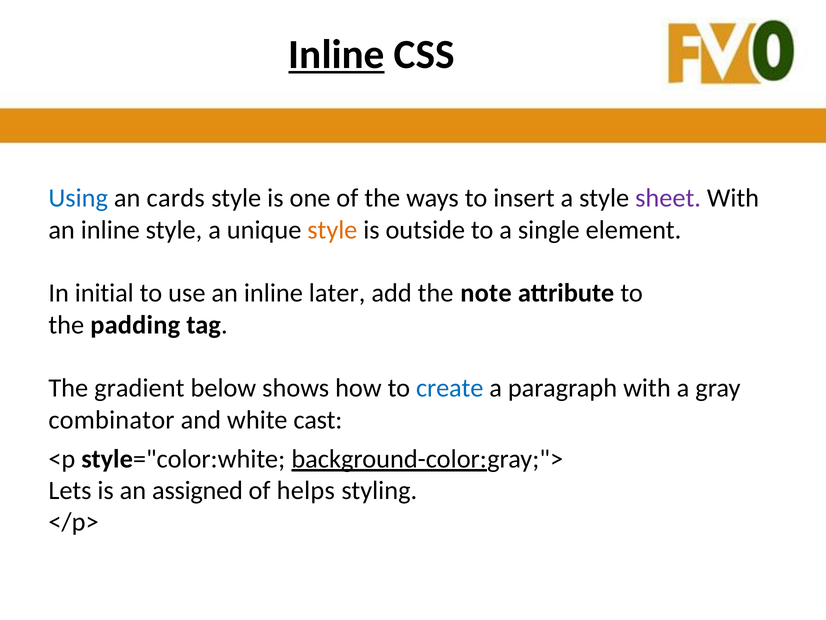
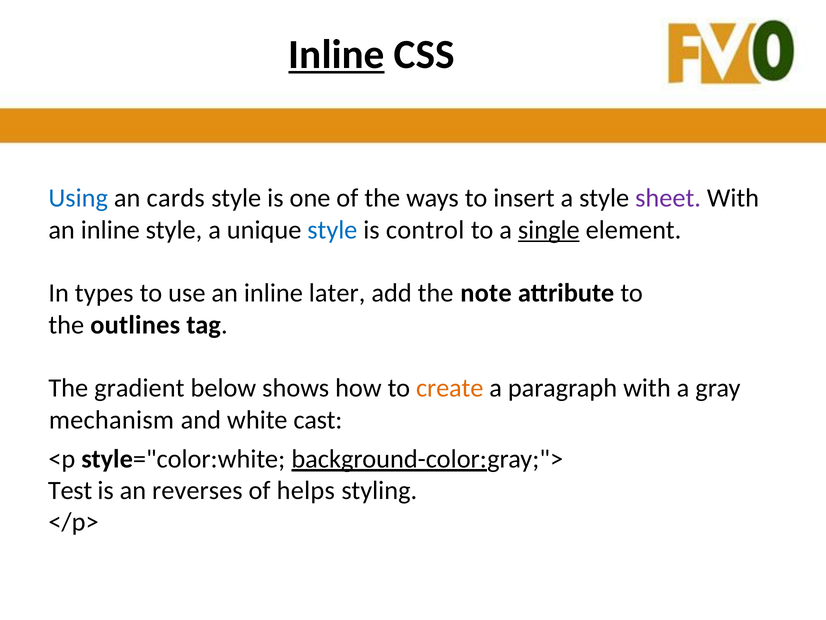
style colour: orange -> blue (332, 230)
outside: outside -> control (425, 230)
single underline: none -> present (549, 230)
initial: initial -> types (104, 293)
padding: padding -> outlines (135, 325)
create colour: blue -> orange (450, 388)
combinator: combinator -> mechanism (111, 419)
Lets: Lets -> Test (70, 490)
assigned: assigned -> reverses (197, 490)
